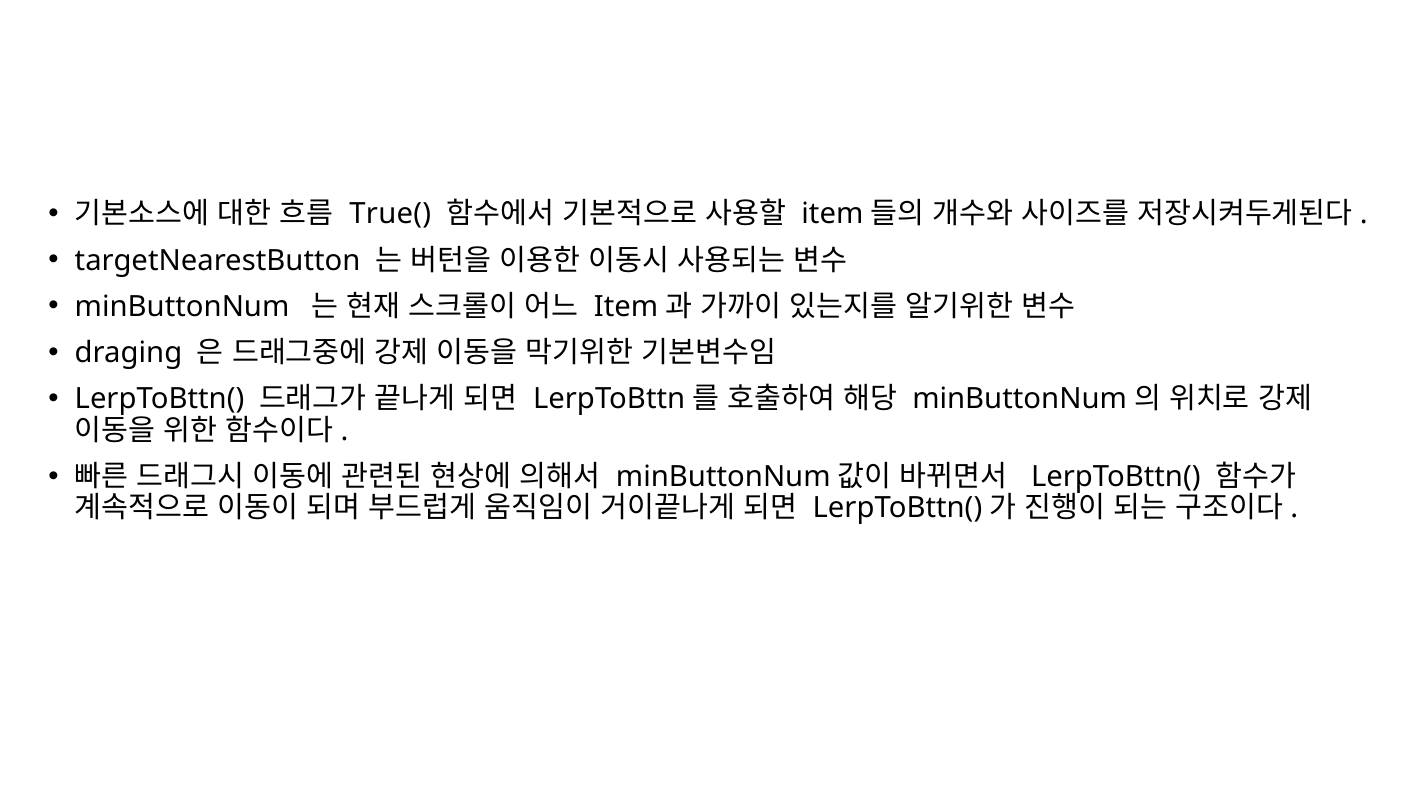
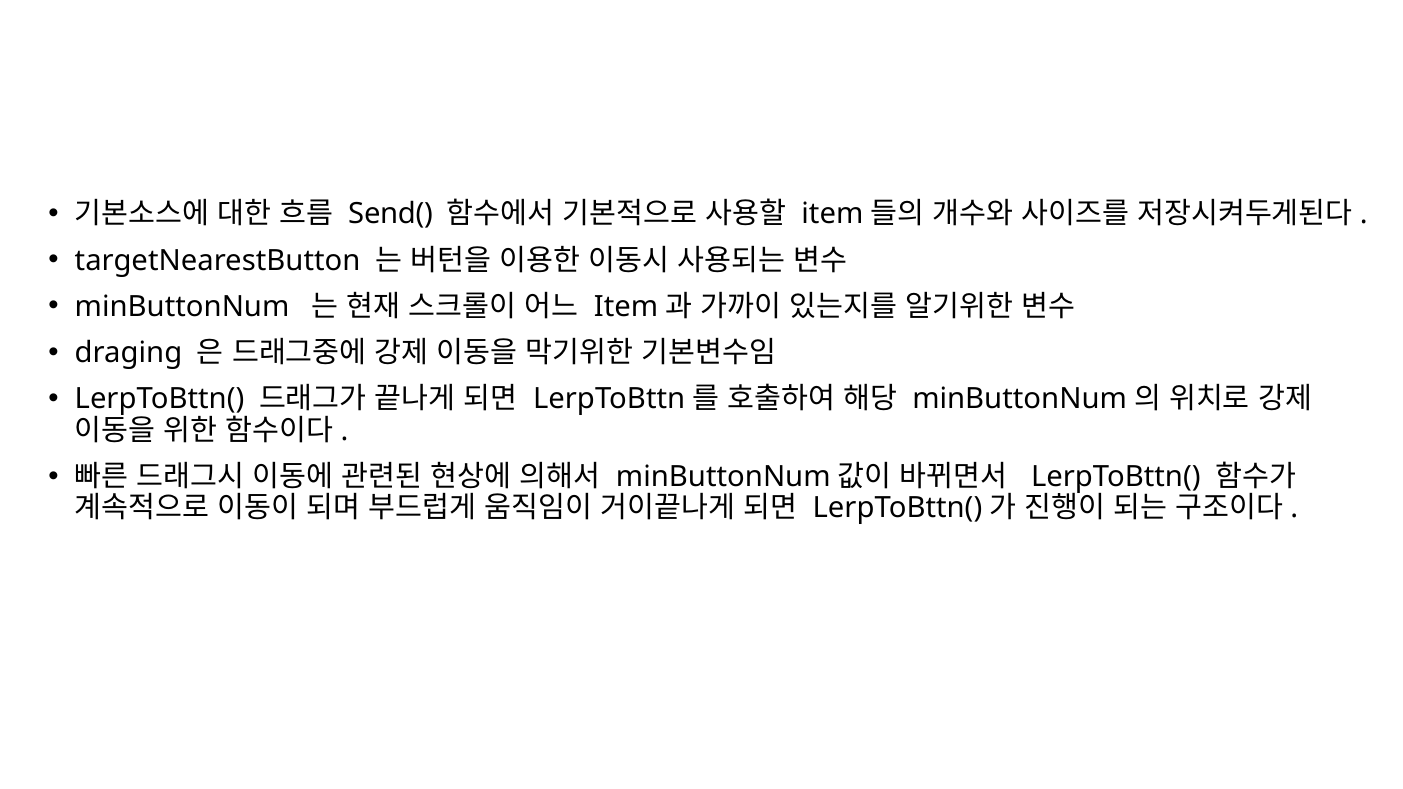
True(: True( -> Send( (391, 214)
